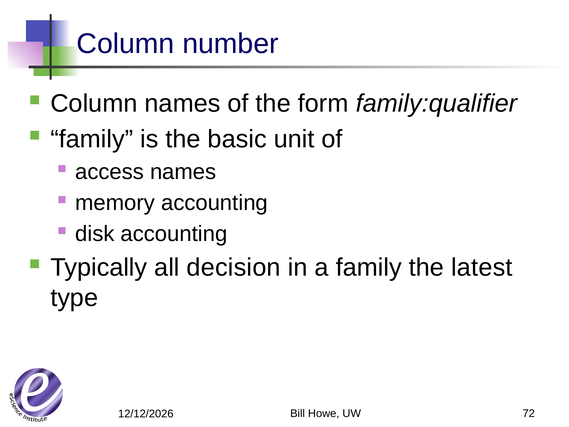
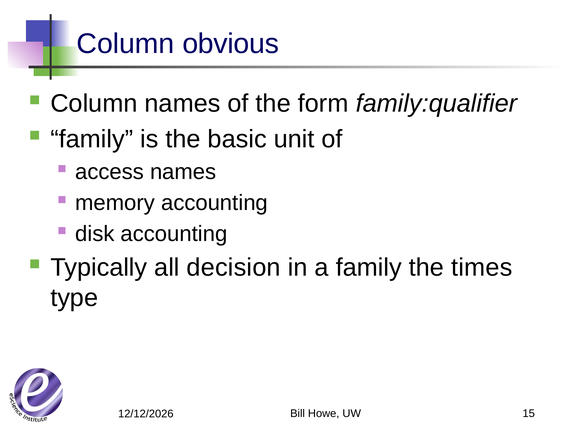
number: number -> obvious (231, 44)
latest: latest -> times (482, 267)
72: 72 -> 15 (529, 413)
